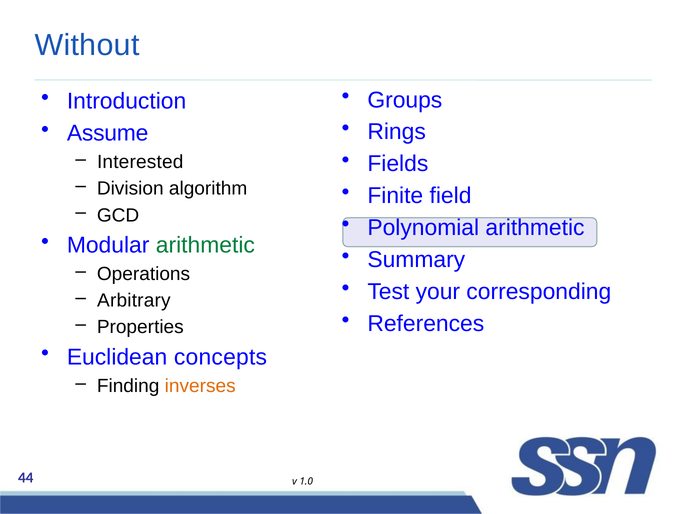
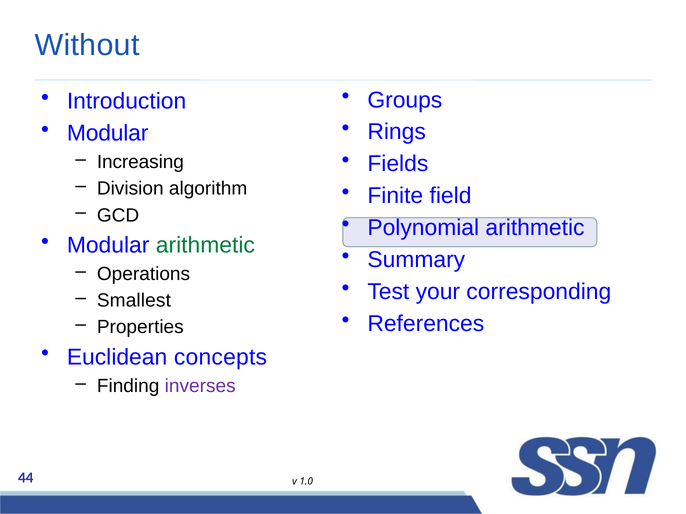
Assume: Assume -> Modular (108, 133)
Interested: Interested -> Increasing (140, 162)
Arbitrary: Arbitrary -> Smallest (134, 301)
inverses colour: orange -> purple (200, 386)
